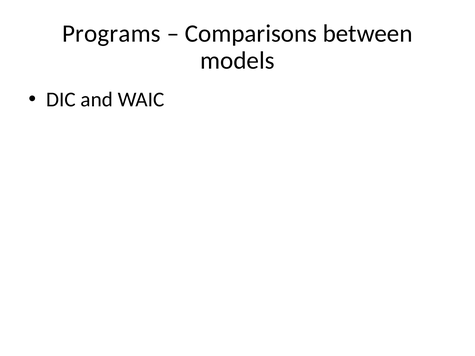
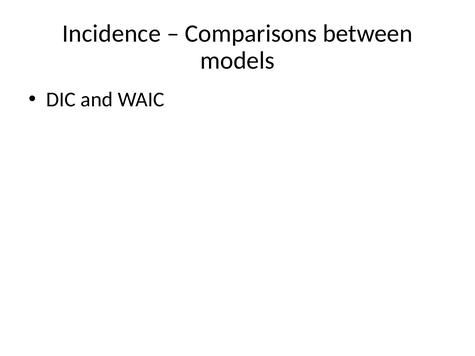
Programs: Programs -> Incidence (111, 34)
